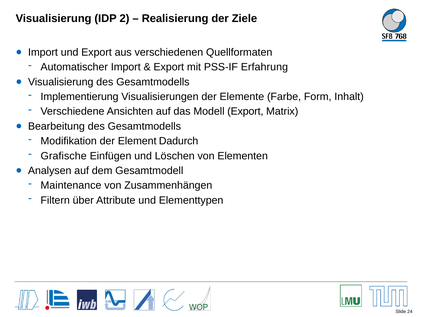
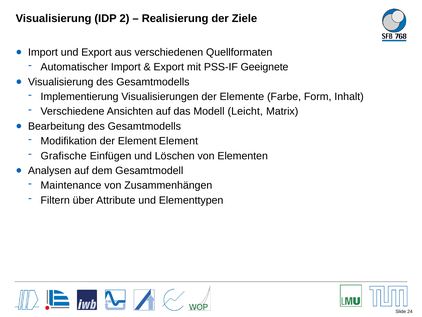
Erfahrung: Erfahrung -> Geeignete (265, 67)
Modell Export: Export -> Leicht (245, 111)
Element Dadurch: Dadurch -> Element (178, 141)
